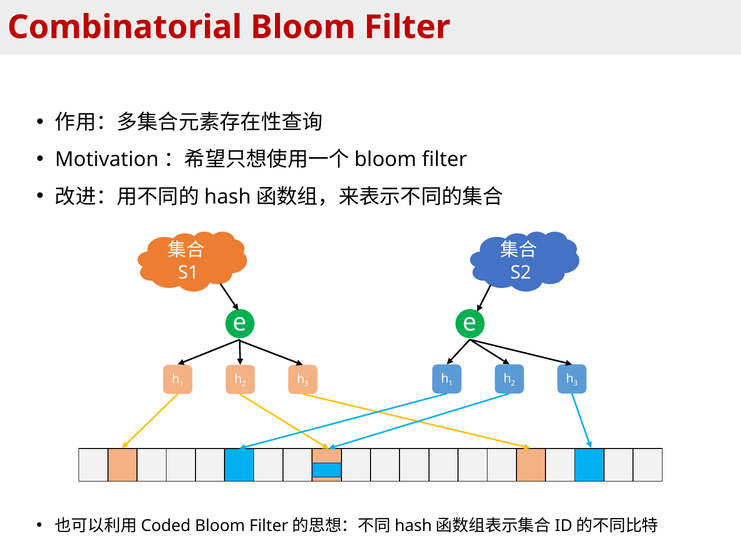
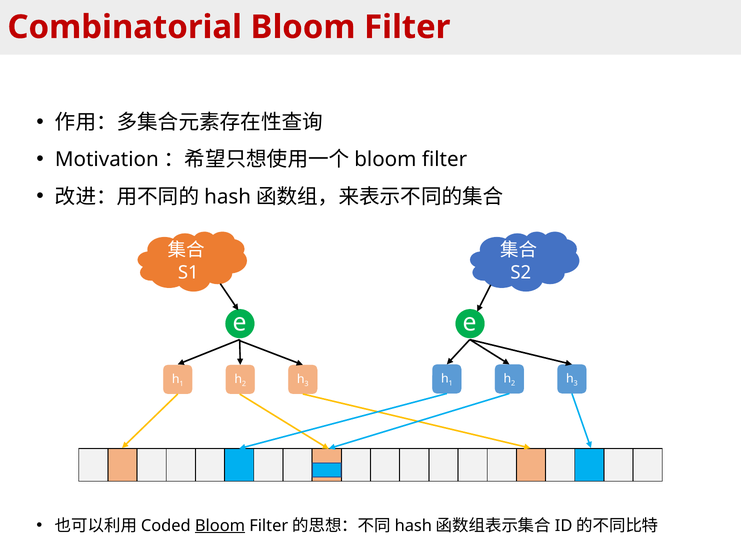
Bloom underline: none -> present (220, 525)
